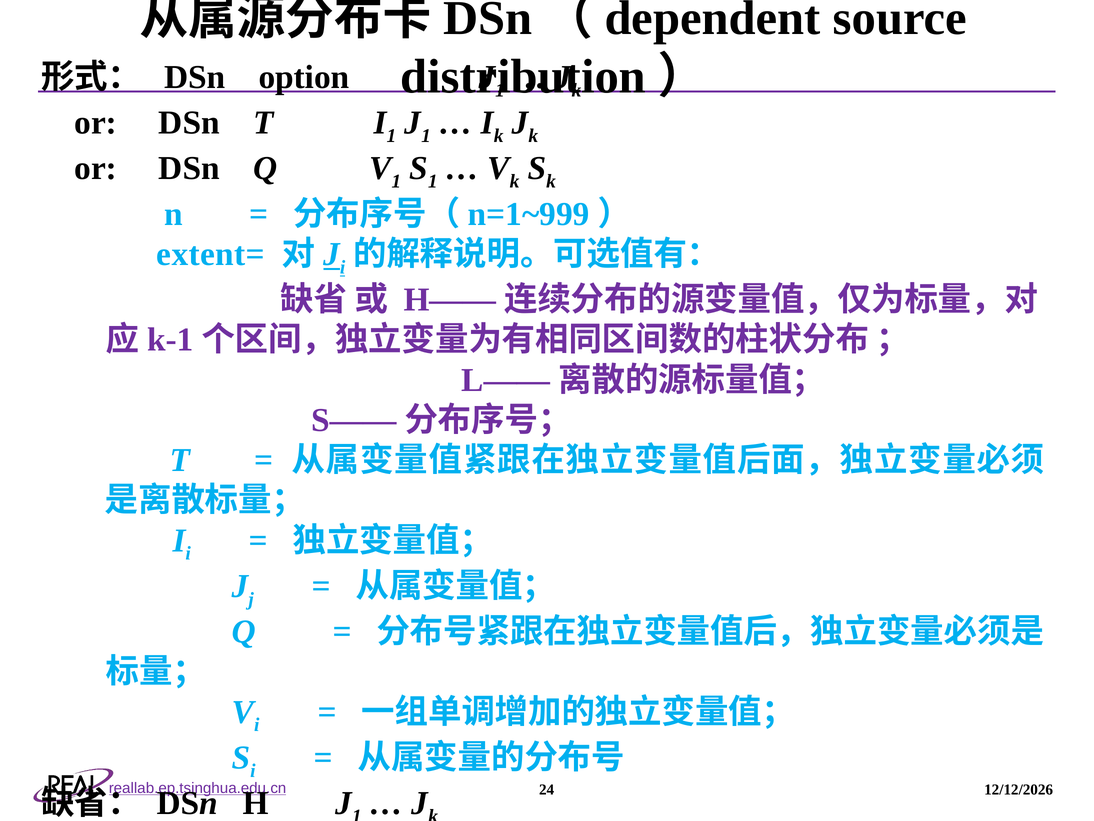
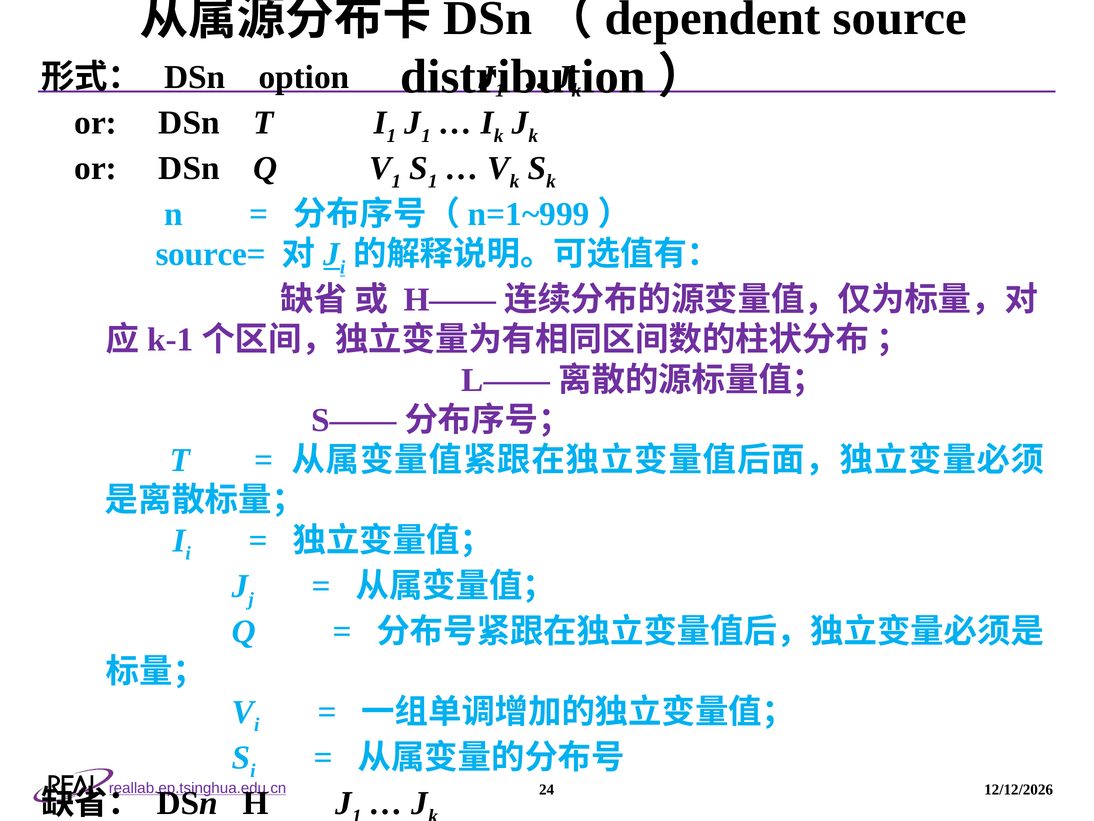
extent=: extent= -> source= (211, 254)
